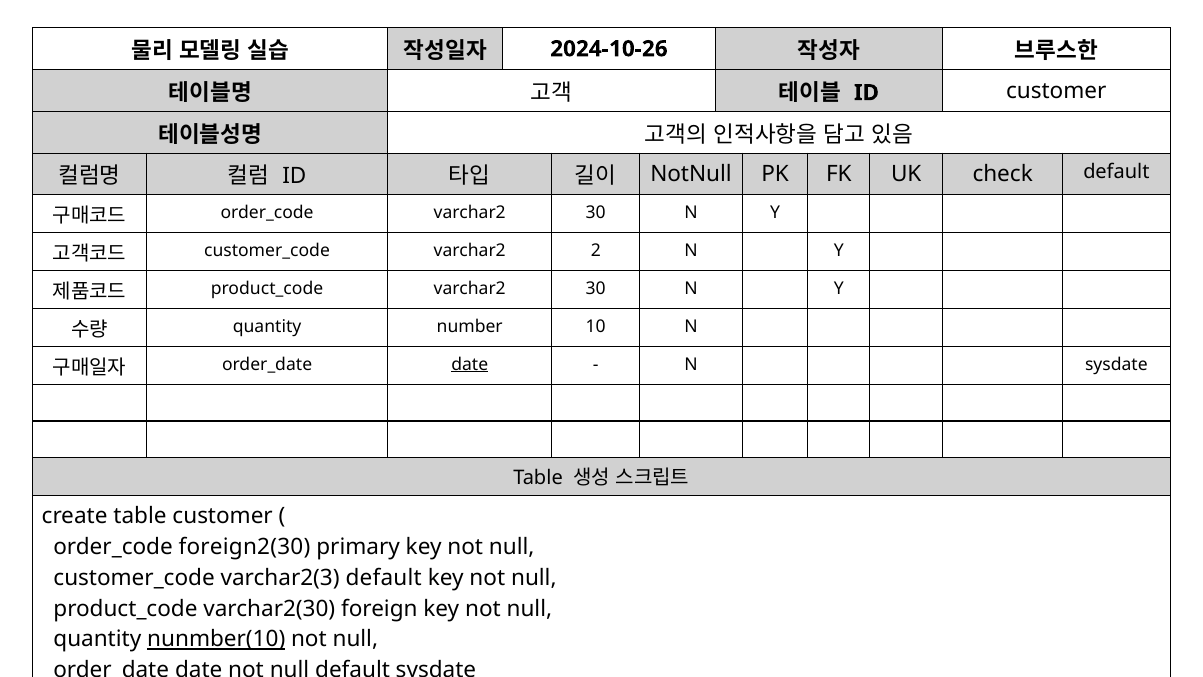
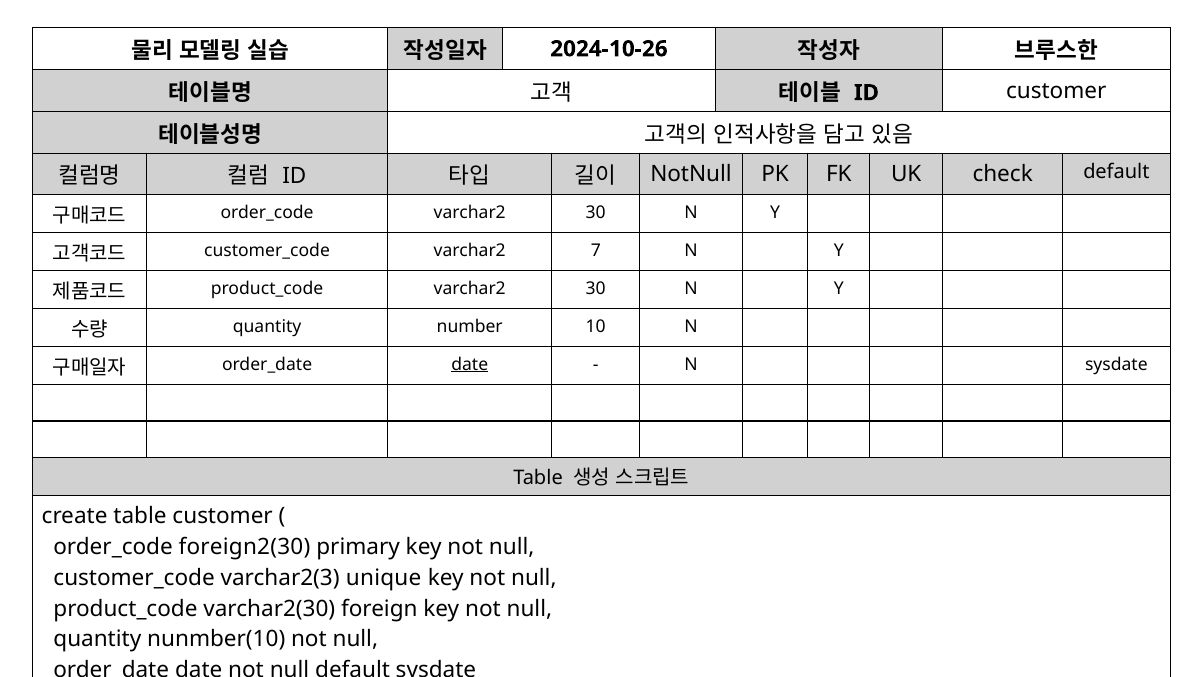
2: 2 -> 7 (596, 250)
varchar2(3 default: default -> unique (384, 578)
nunmber(10 underline: present -> none (216, 639)
